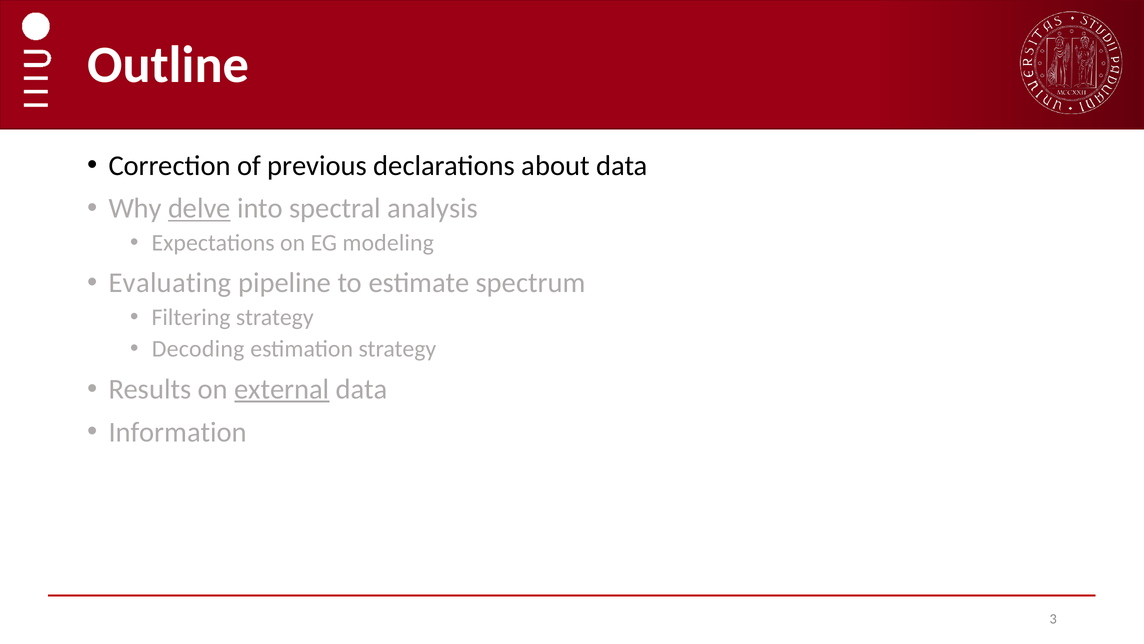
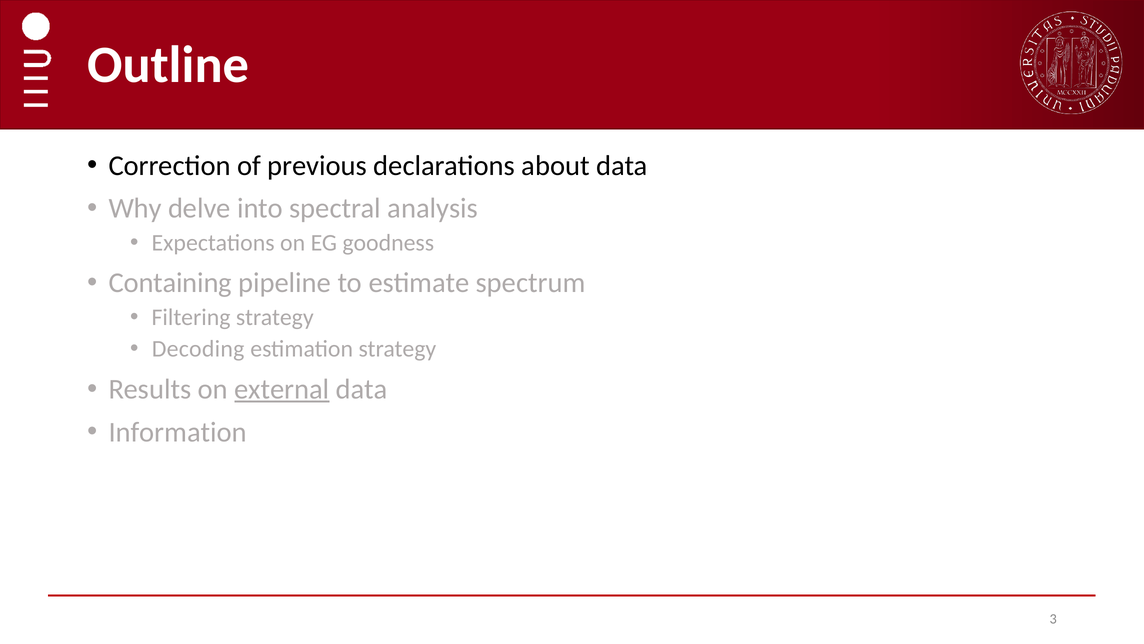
delve underline: present -> none (199, 208)
modeling: modeling -> goodness (388, 243)
Evaluating: Evaluating -> Containing (170, 283)
